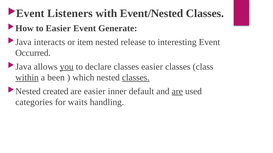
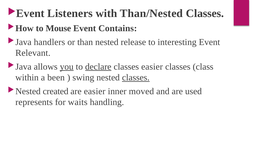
Event/Nested: Event/Nested -> Than/Nested (151, 13)
to Easier: Easier -> Mouse (58, 28)
Generate: Generate -> Contains (118, 28)
interacts: interacts -> handlers (49, 42)
item: item -> than (85, 42)
Occurred: Occurred -> Relevant (33, 53)
declare underline: none -> present (98, 67)
within underline: present -> none (27, 78)
which: which -> swing (83, 78)
default: default -> moved (141, 92)
are underline: present -> none (177, 92)
categories: categories -> represents (34, 103)
